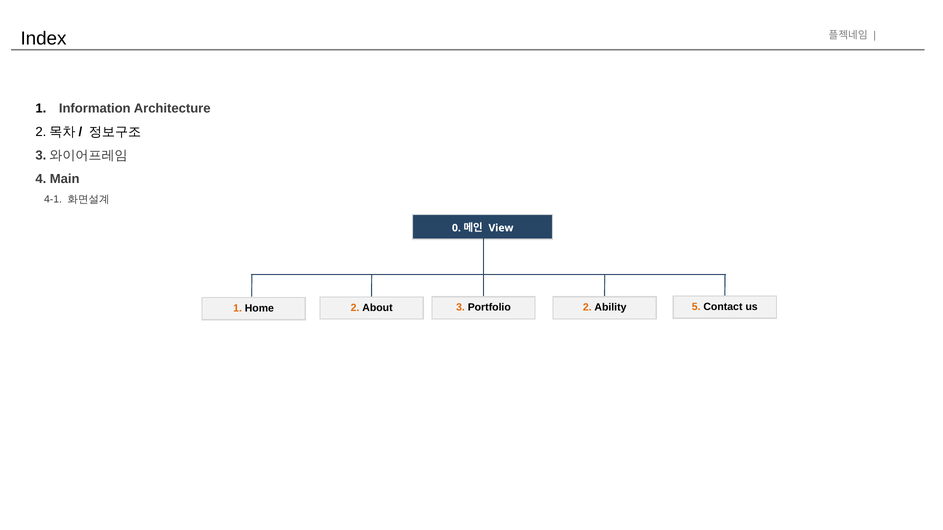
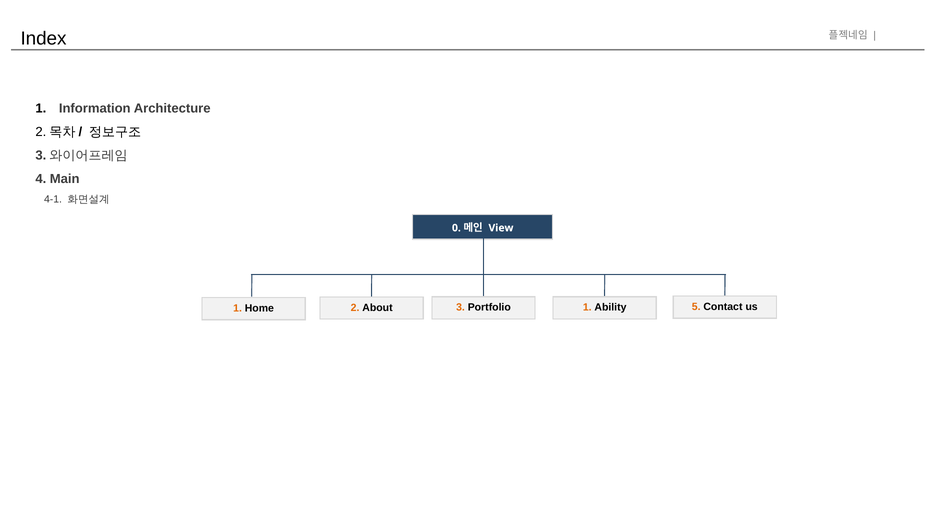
Portfolio 2: 2 -> 1 (587, 308)
